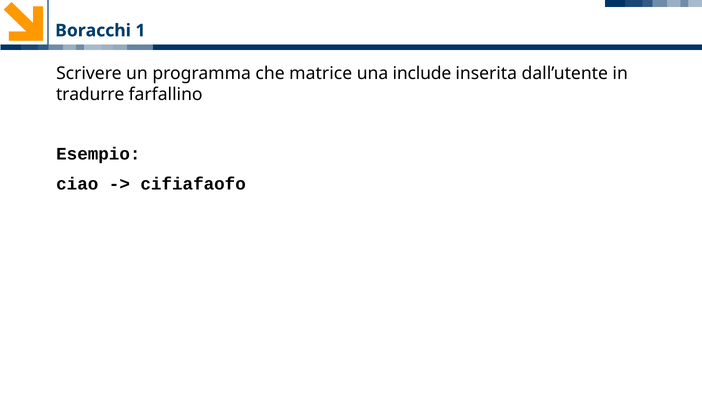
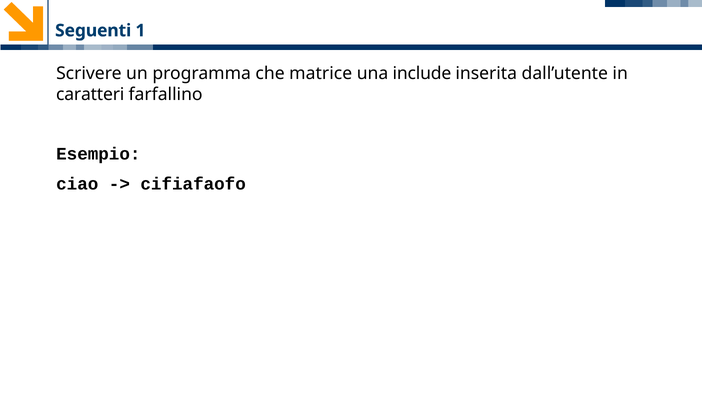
Boracchi: Boracchi -> Seguenti (93, 31)
tradurre: tradurre -> caratteri (90, 94)
